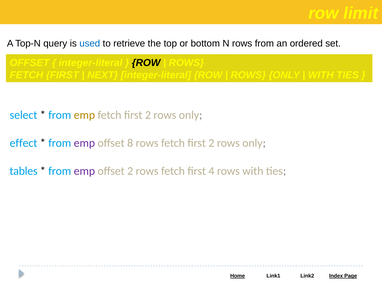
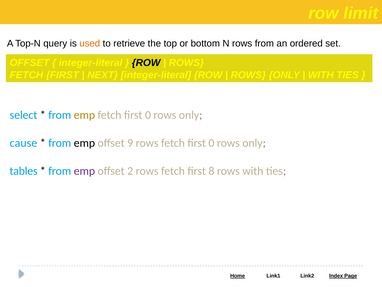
used colour: blue -> orange (90, 43)
emp fetch first 2: 2 -> 0 (148, 115)
effect: effect -> cause (23, 143)
emp colour: purple -> black (84, 143)
8: 8 -> 9 (130, 143)
rows fetch first 2: 2 -> 0 (211, 143)
4: 4 -> 8 (211, 171)
